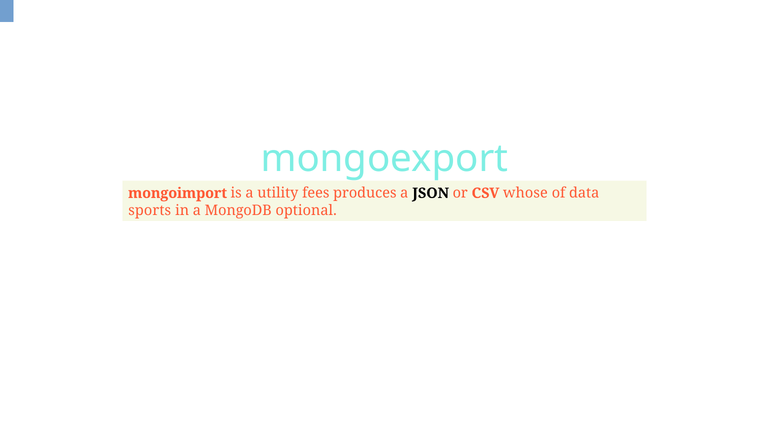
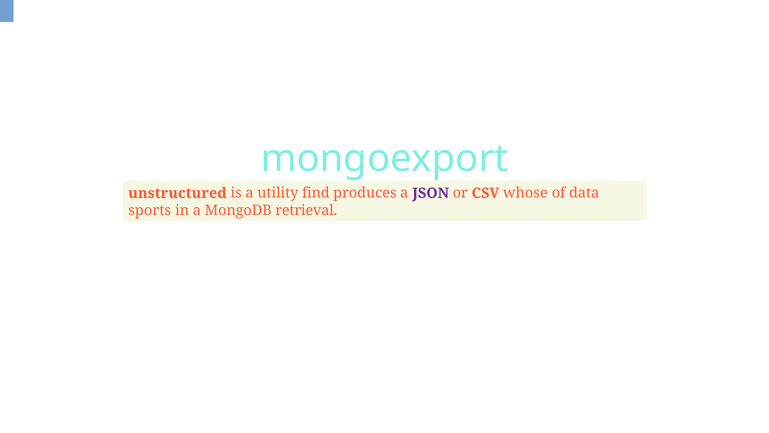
mongoimport: mongoimport -> unstructured (177, 193)
fees: fees -> find (316, 193)
JSON colour: black -> purple (431, 193)
optional: optional -> retrieval (306, 210)
